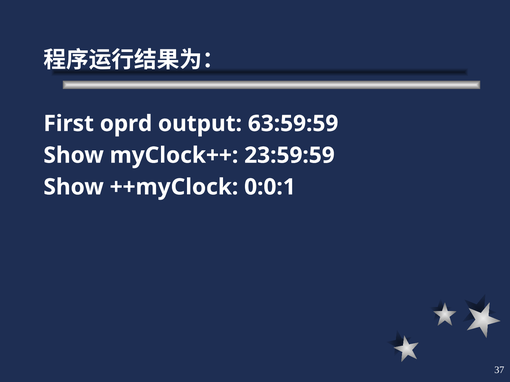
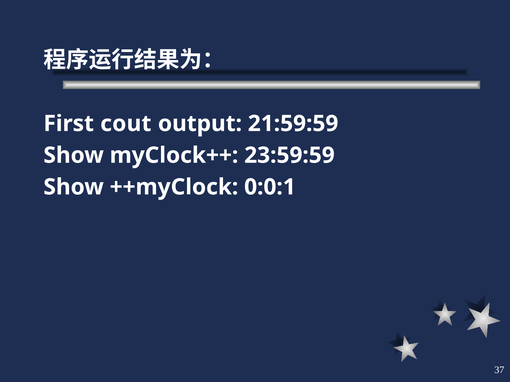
oprd: oprd -> cout (126, 124)
63:59:59: 63:59:59 -> 21:59:59 (293, 124)
